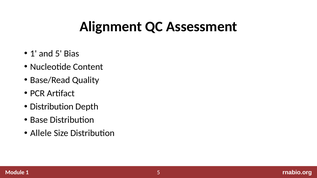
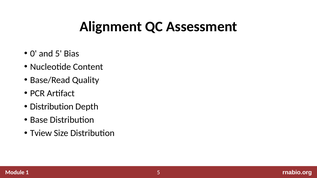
1: 1 -> 0 (33, 54)
Allele: Allele -> Tview (41, 133)
